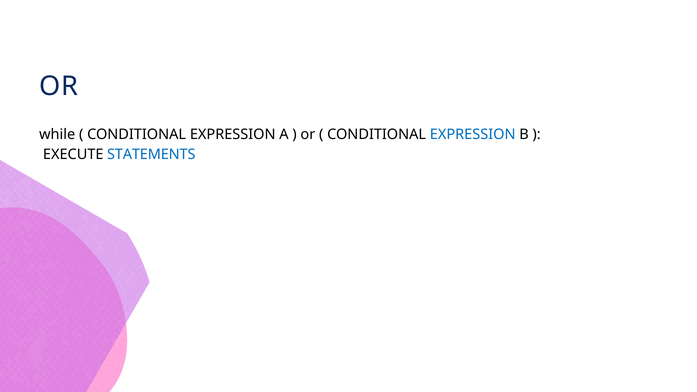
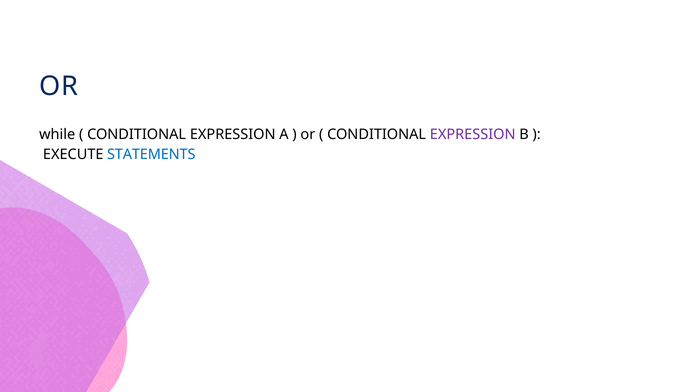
EXPRESSION colour: blue -> purple (473, 134)
